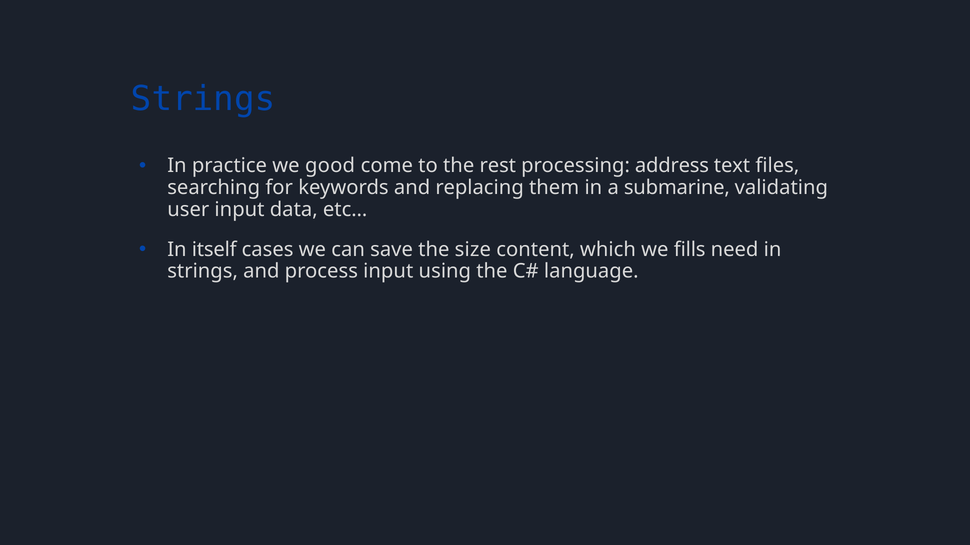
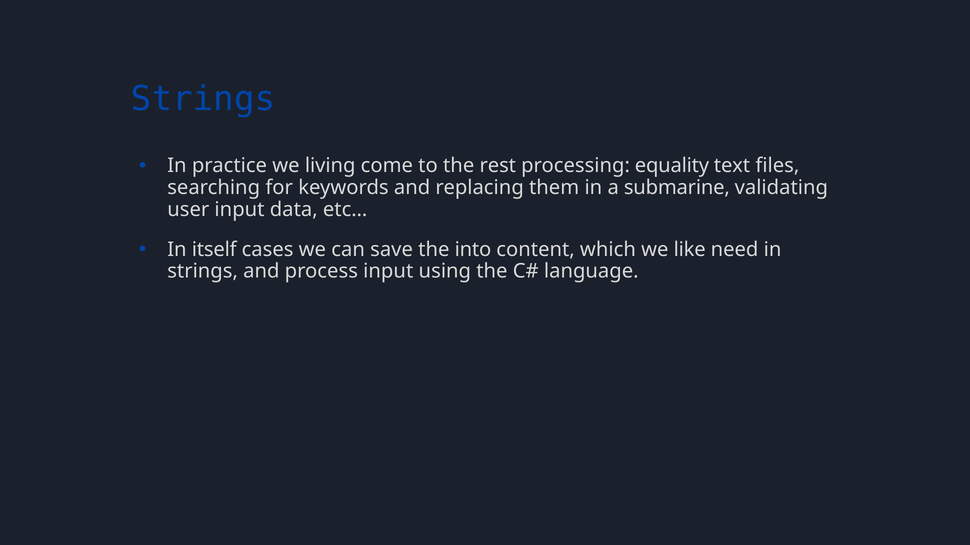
good: good -> living (330, 166)
address: address -> equality (672, 166)
size: size -> into (473, 250)
fills: fills -> like (690, 250)
